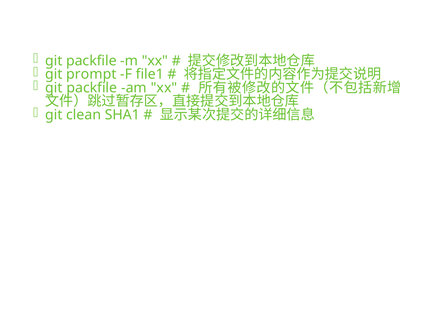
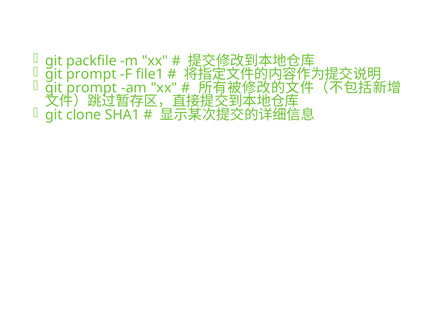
packfile: packfile -> prompt (92, 88)
clean: clean -> clone (84, 115)
